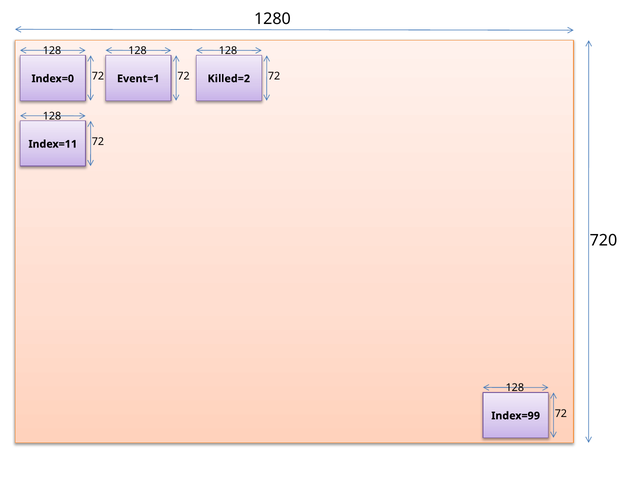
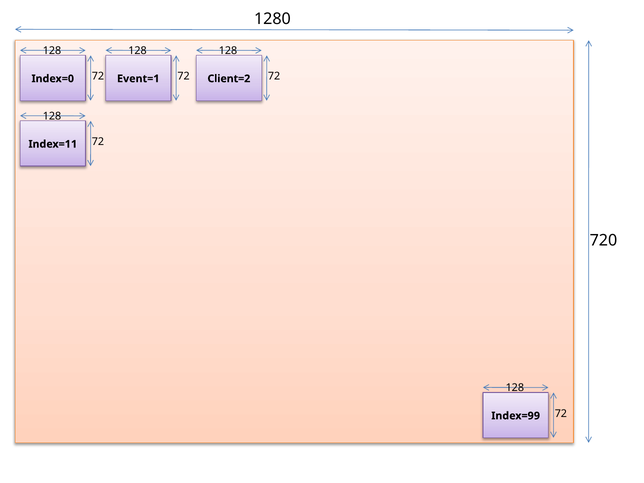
Killed=2: Killed=2 -> Client=2 (229, 79)
